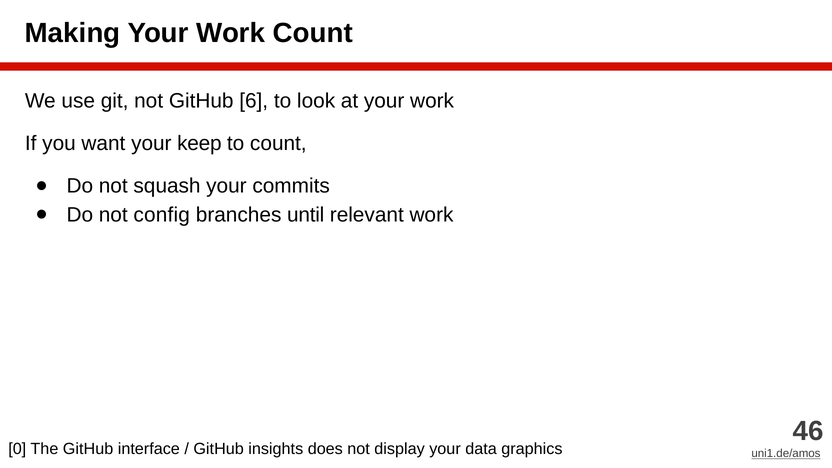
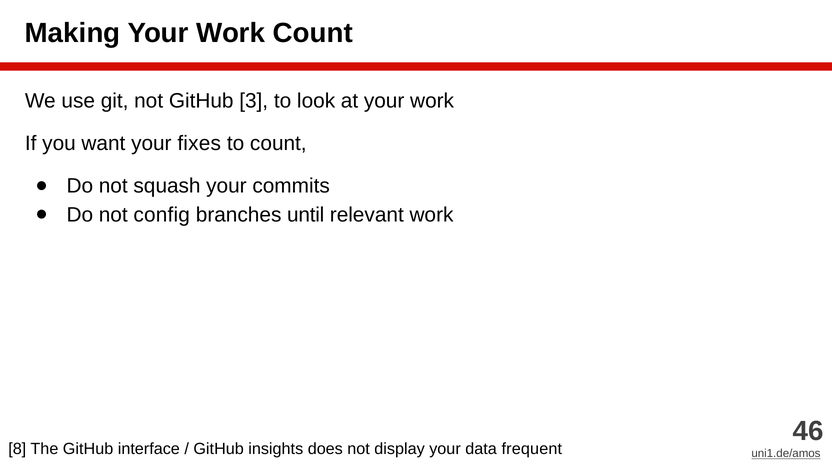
6: 6 -> 3 (254, 101)
keep: keep -> fixes (199, 143)
0: 0 -> 8 (17, 449)
graphics: graphics -> frequent (532, 449)
